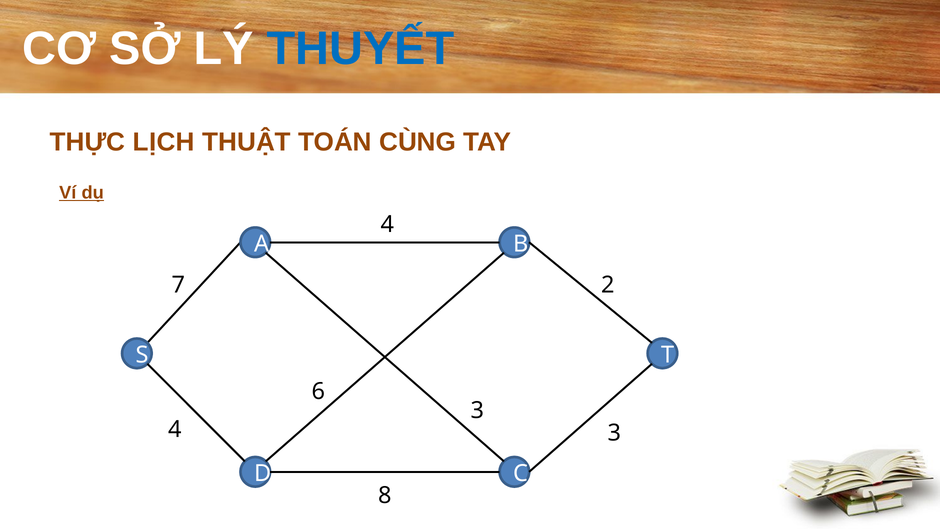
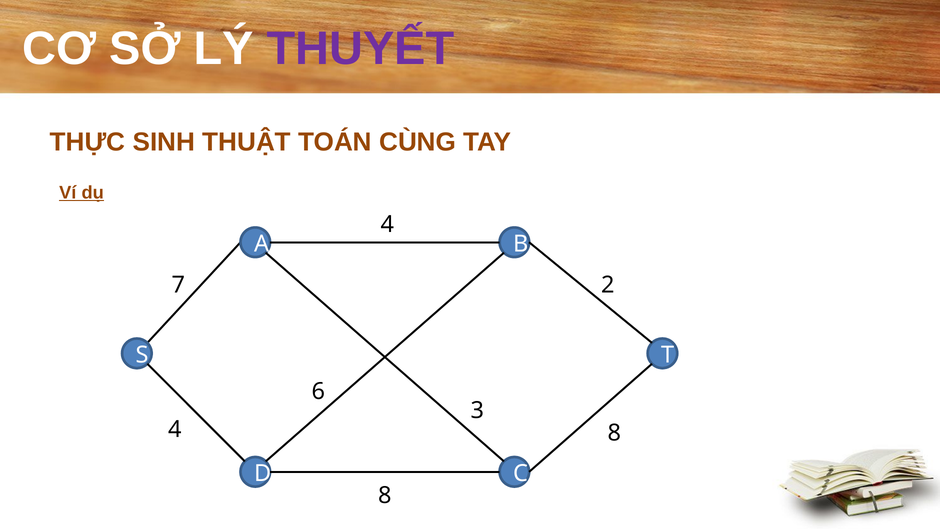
THUYẾT colour: blue -> purple (360, 49)
LỊCH: LỊCH -> SINH (164, 142)
4 3: 3 -> 8 (615, 433)
